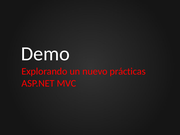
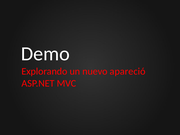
prácticas: prácticas -> apareció (128, 71)
